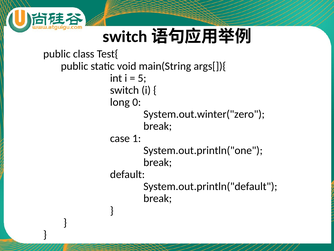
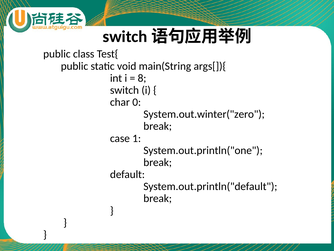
5: 5 -> 8 (142, 78)
long: long -> char (120, 102)
